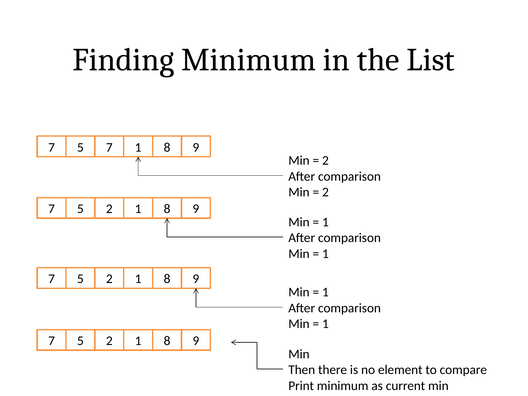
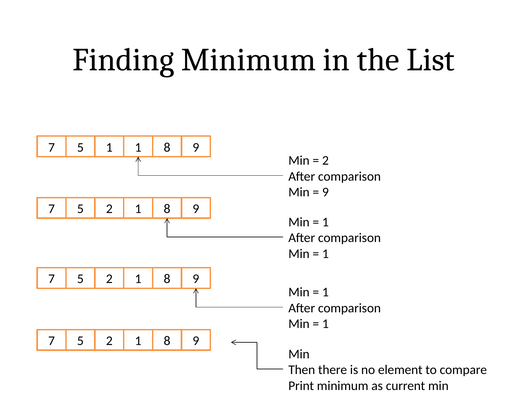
5 7: 7 -> 1 (109, 147)
2: 2 -> 9 (325, 192)
